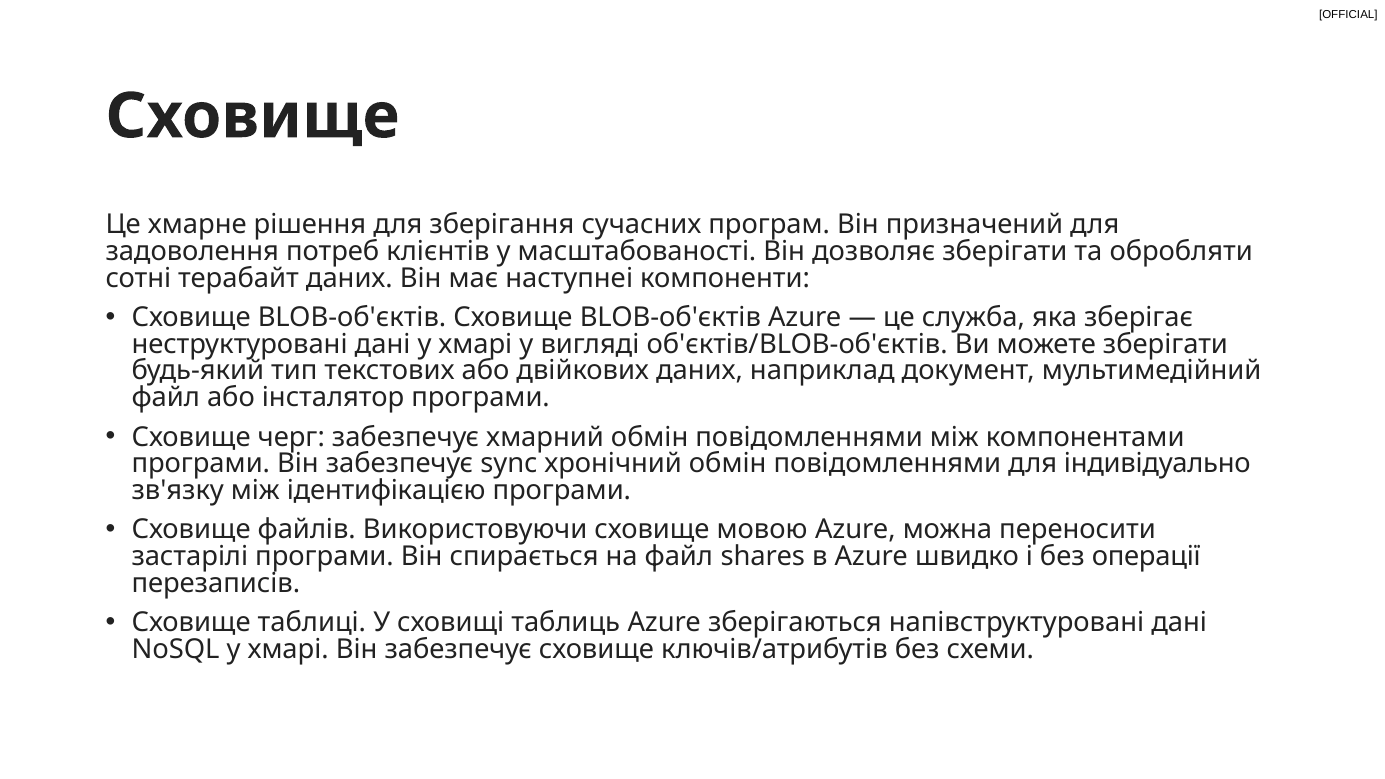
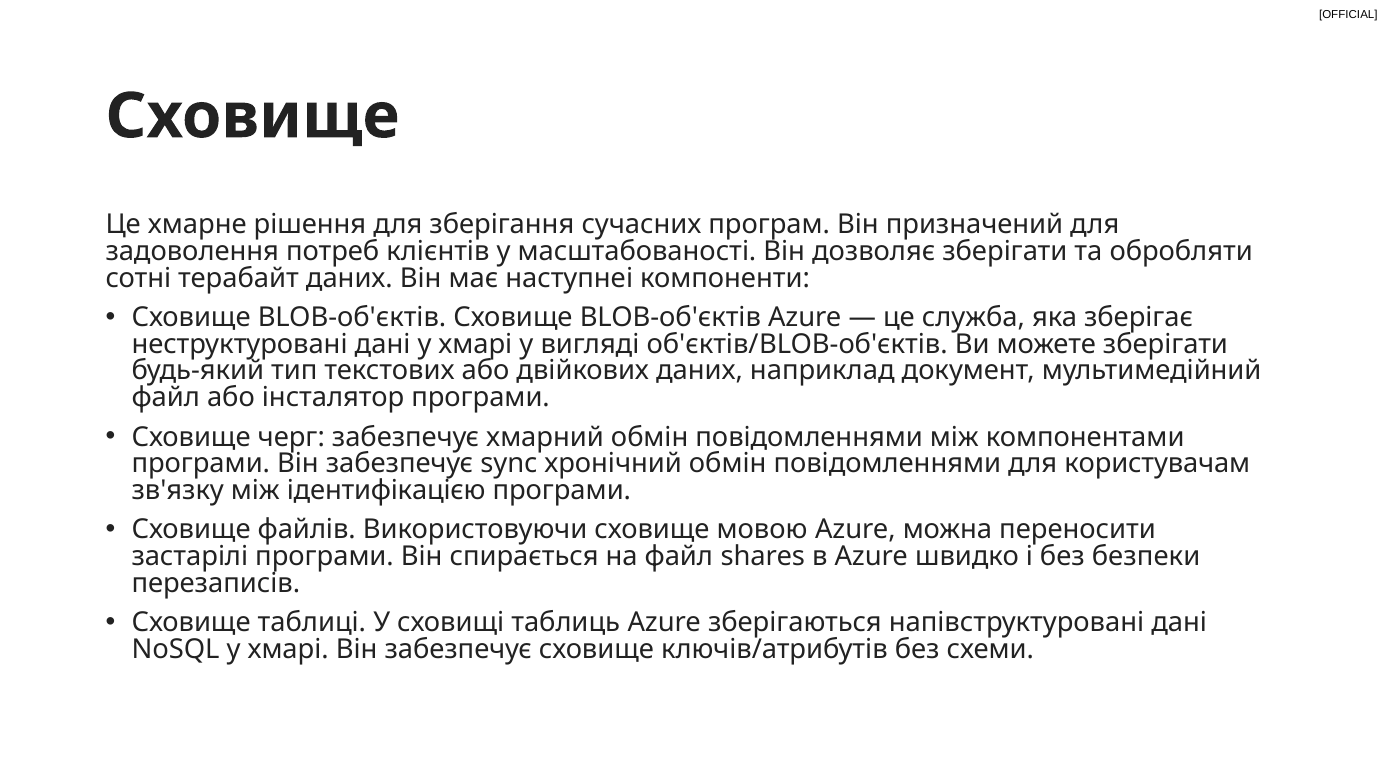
індивідуально: індивідуально -> користувачам (1157, 464)
операції: операції -> безпеки (1146, 557)
